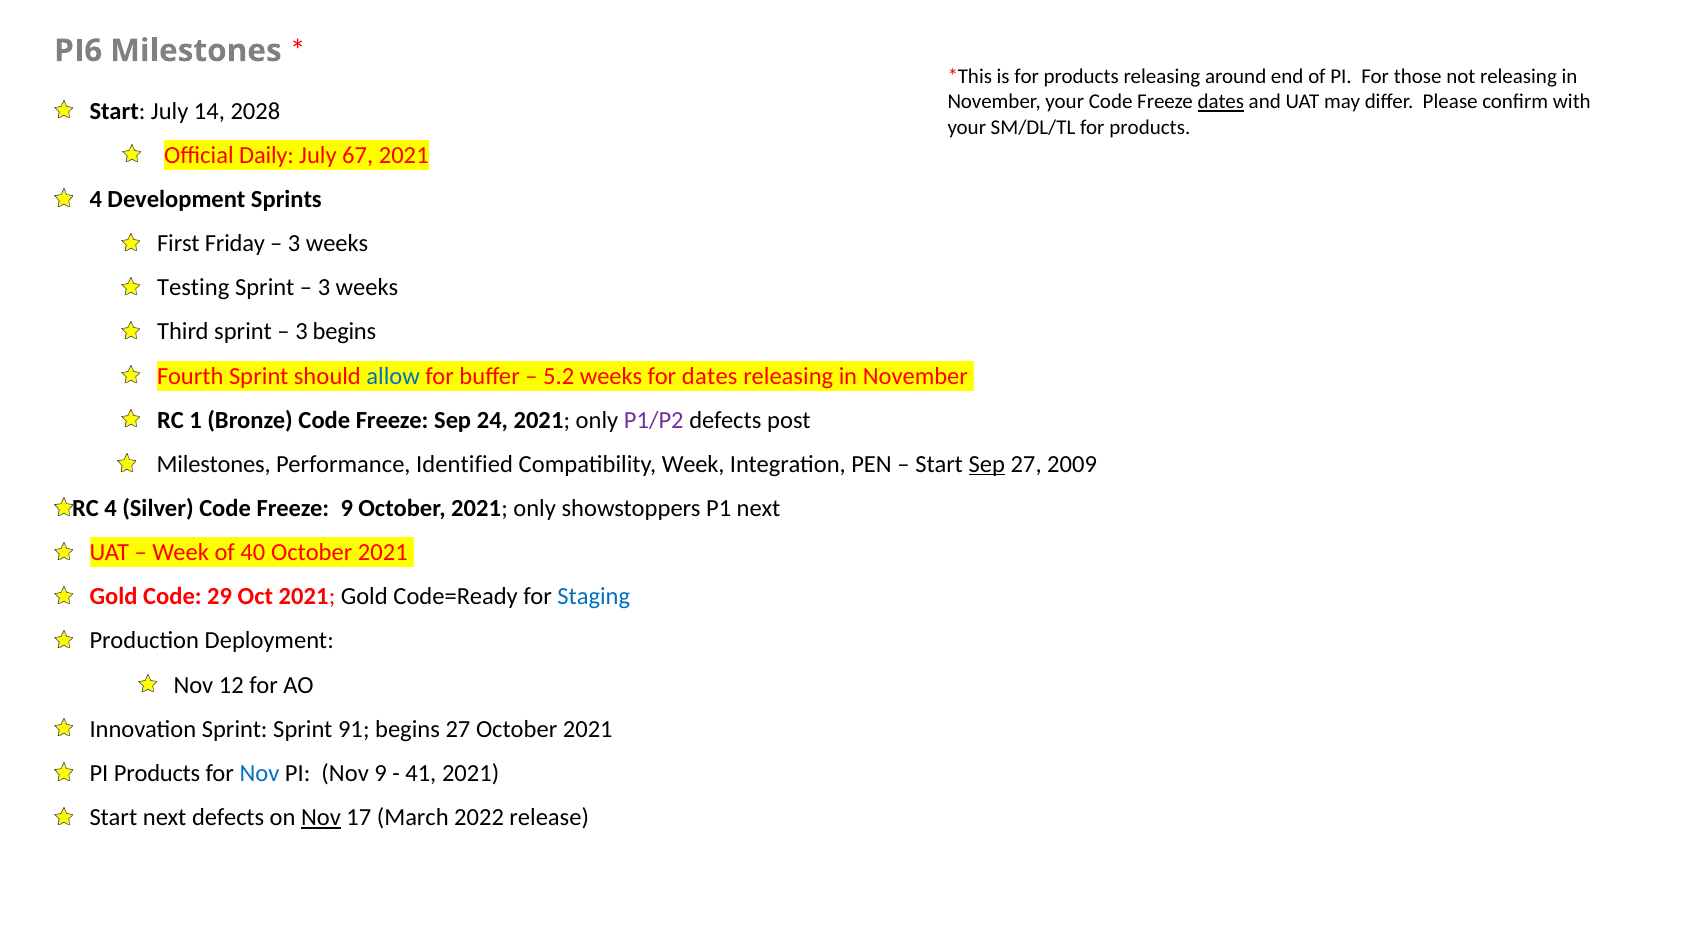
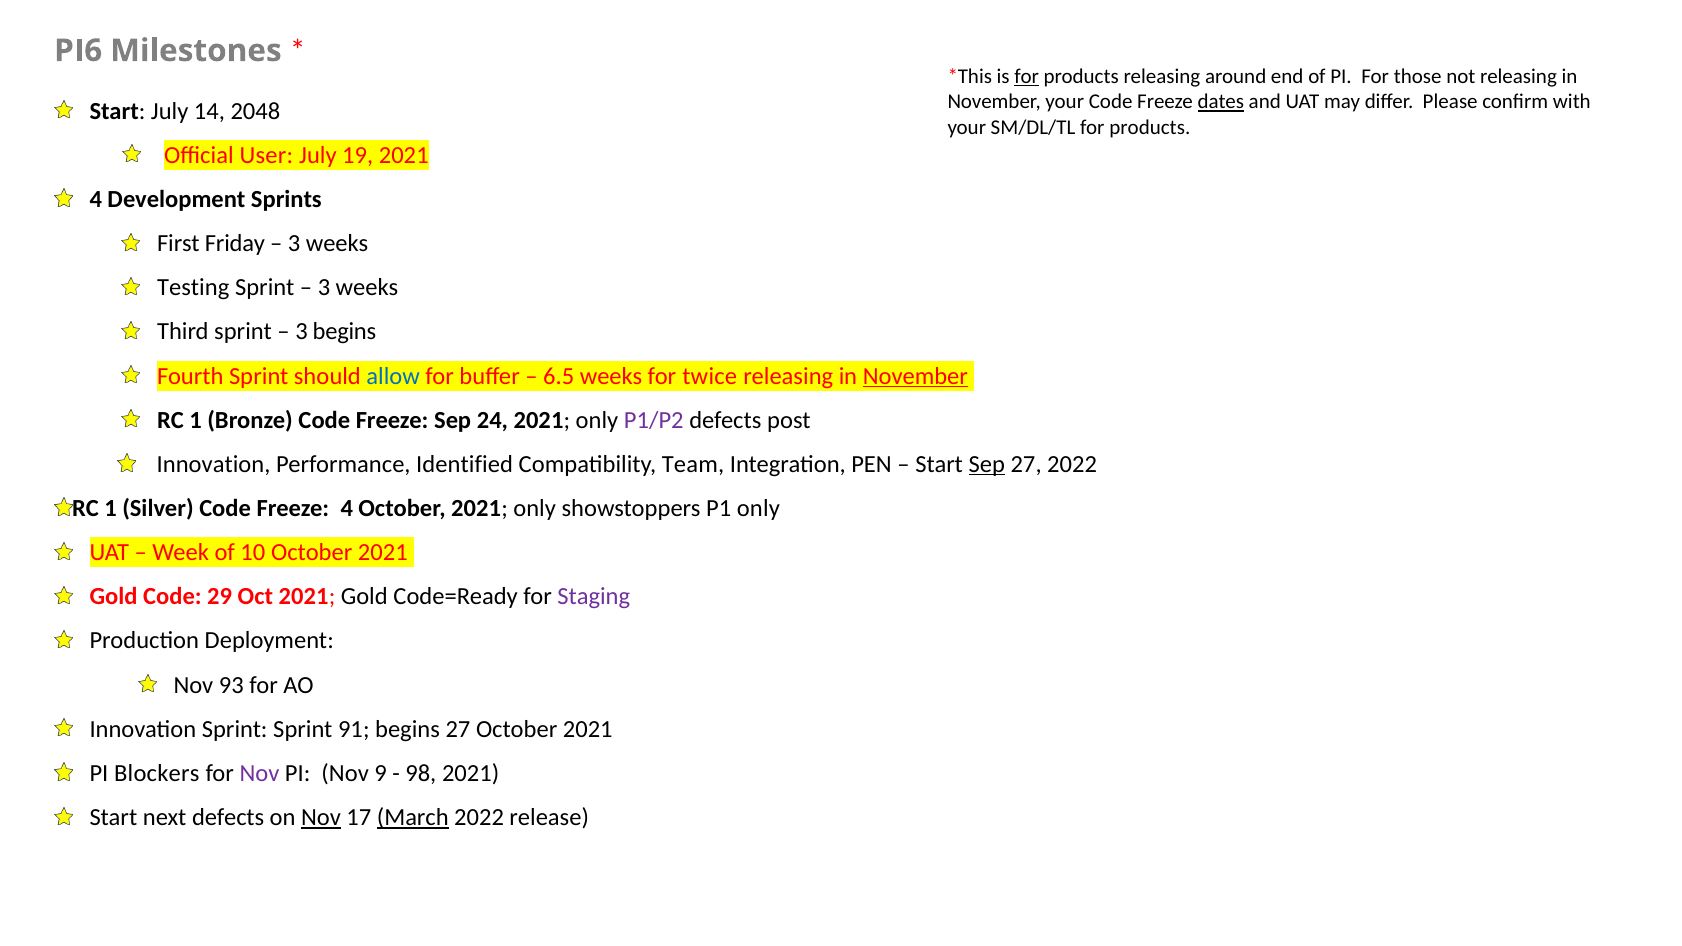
for underline: none -> present (1027, 77)
2028: 2028 -> 2048 (255, 111)
Daily: Daily -> User (266, 155)
67: 67 -> 19 (358, 155)
5.2: 5.2 -> 6.5 (559, 376)
for dates: dates -> twice (710, 376)
November underline: none -> present (915, 376)
Milestones: Milestones -> Innovation (214, 464)
Compatibility Week: Week -> Team (693, 464)
27 2009: 2009 -> 2022 (1072, 464)
4: 4 -> 1 (110, 508)
Freeze 9: 9 -> 4 (347, 508)
P1 next: next -> only (758, 508)
40: 40 -> 10 (253, 553)
Staging colour: blue -> purple (594, 597)
12: 12 -> 93 (231, 685)
PI Products: Products -> Blockers (157, 773)
Nov colour: blue -> purple (259, 773)
41: 41 -> 98 (421, 773)
March underline: none -> present (413, 817)
